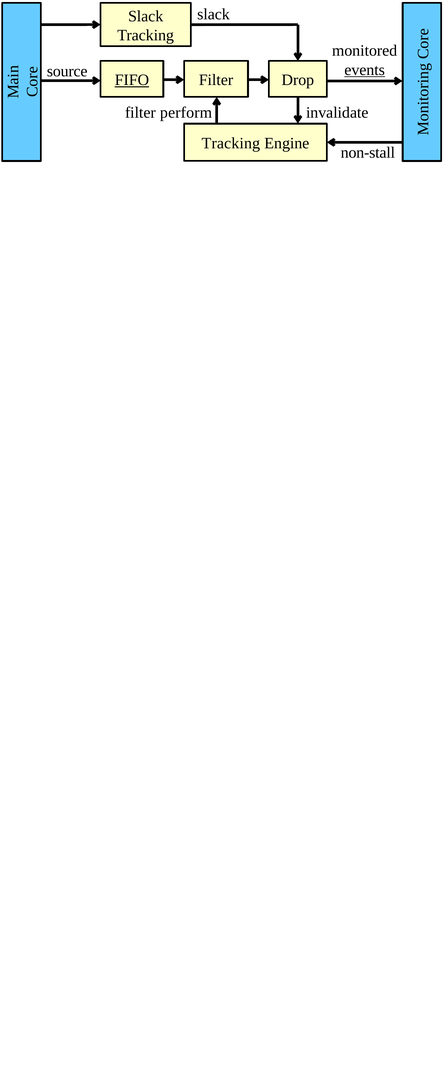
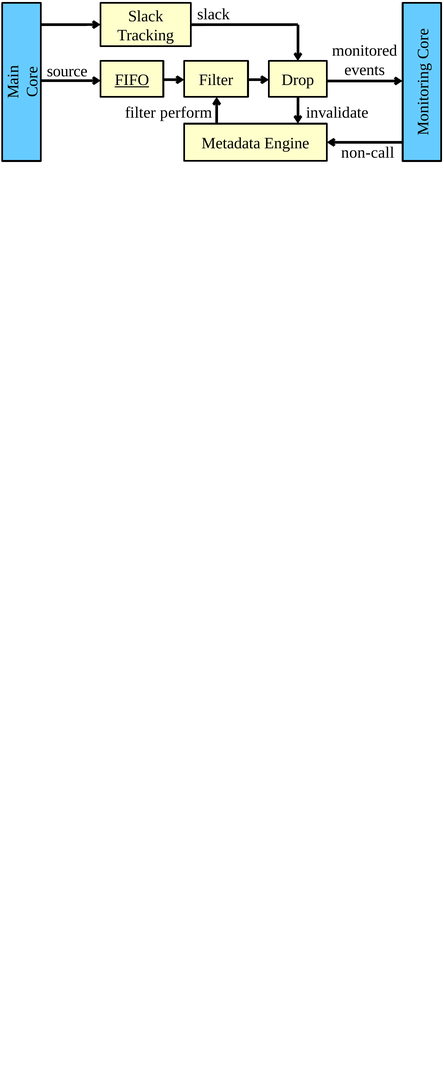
events underline: present -> none (365, 70)
Tracking: Tracking -> Metadata (231, 143)
non-stall: non-stall -> non-call (368, 153)
